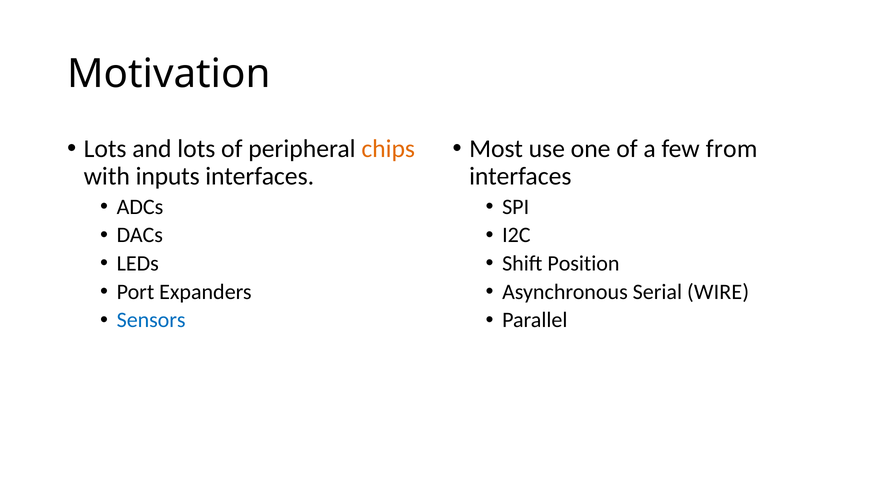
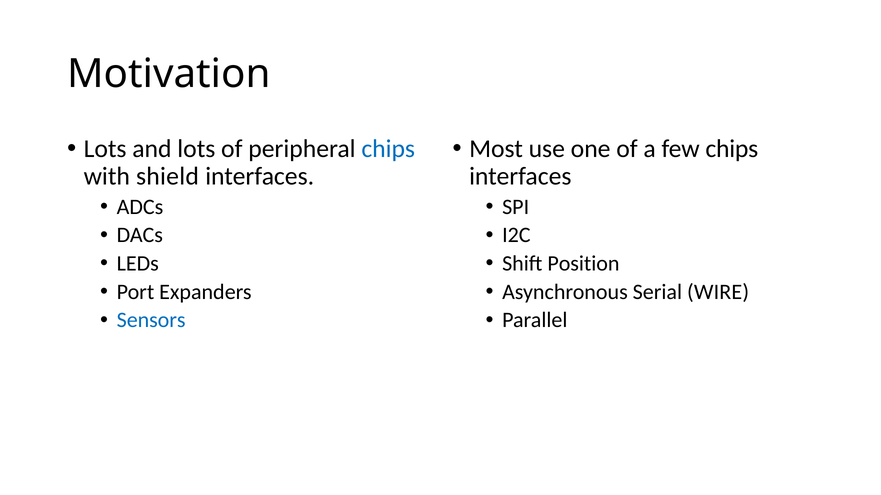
chips colour: orange -> blue (388, 149)
few from: from -> chips (732, 149)
inputs: inputs -> shield (167, 177)
